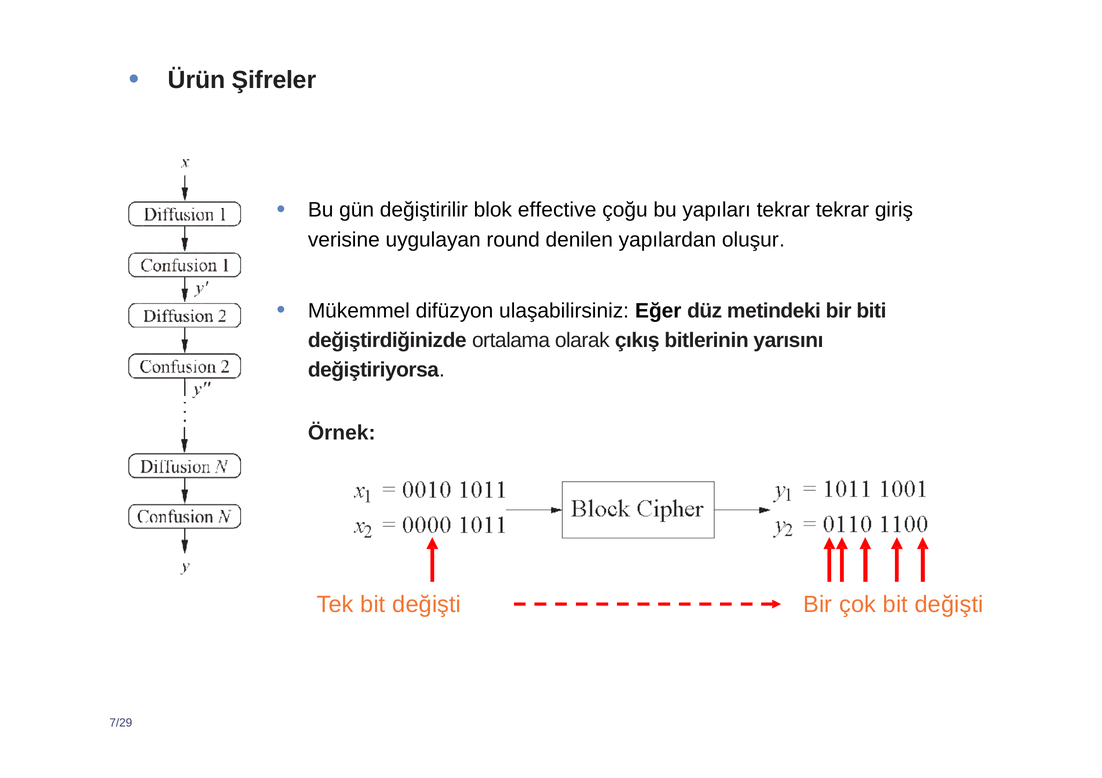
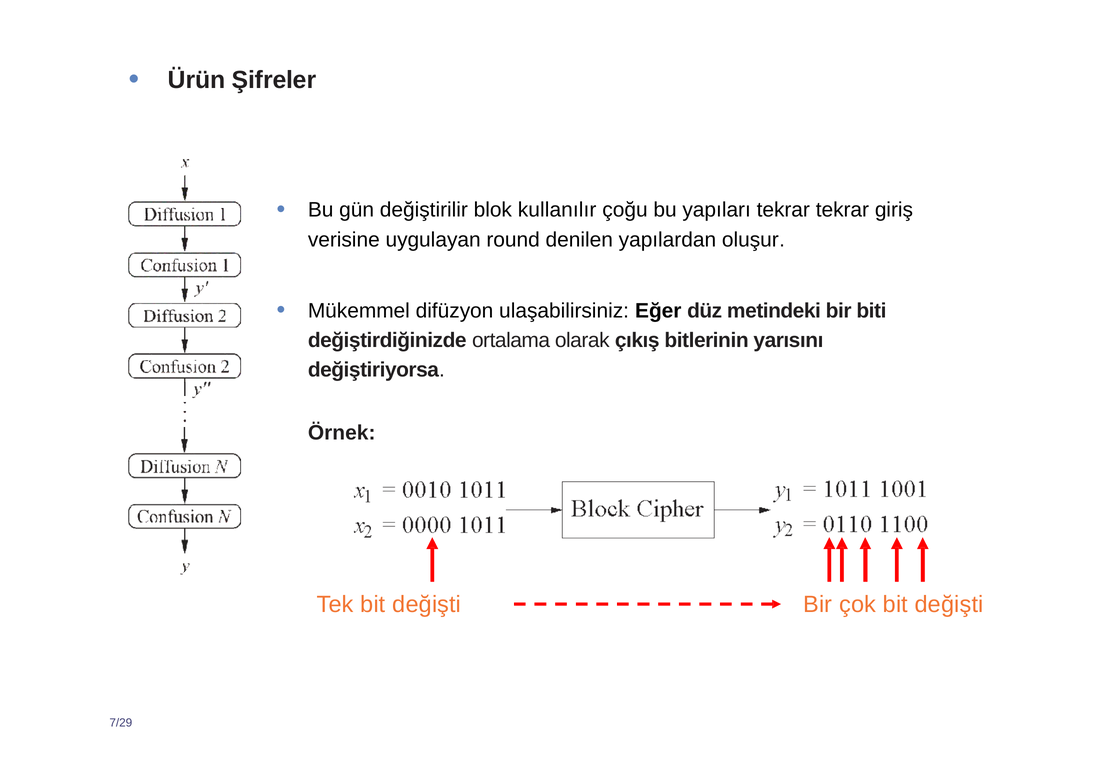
effective: effective -> kullanılır (557, 210)
